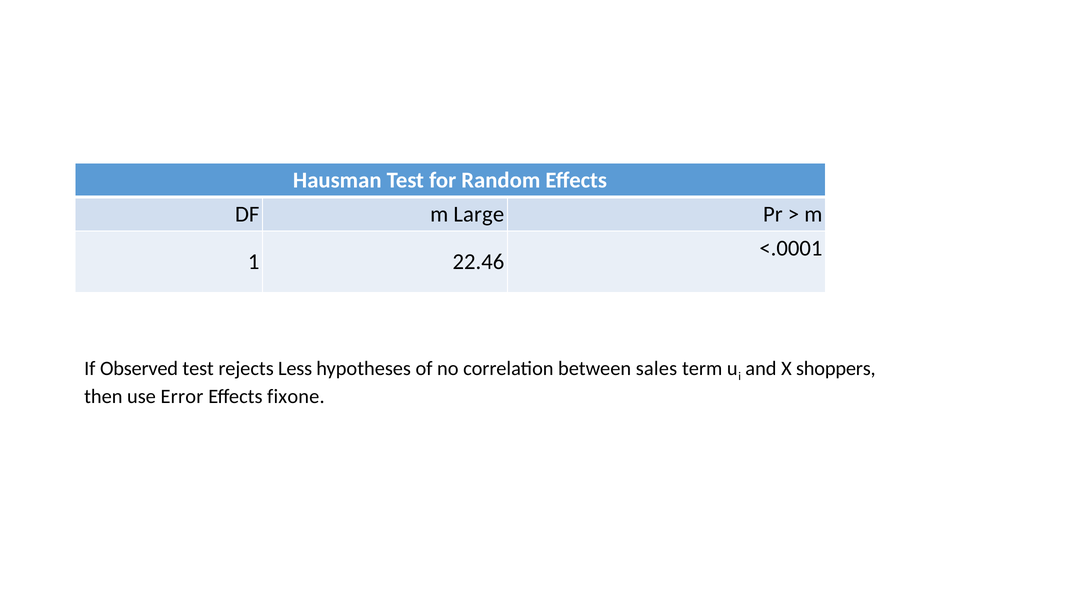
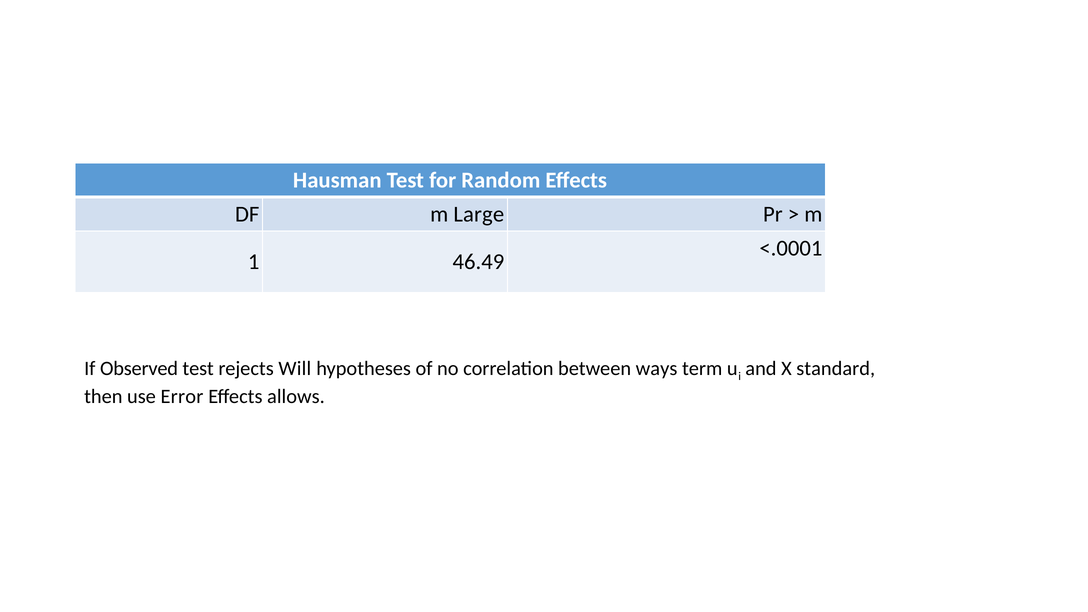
22.46: 22.46 -> 46.49 (478, 262)
Less: Less -> Will (295, 369)
sales: sales -> ways (657, 369)
shoppers: shoppers -> standard (836, 369)
fixone: fixone -> allows (296, 396)
